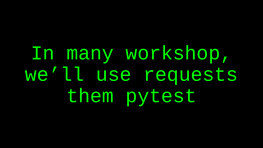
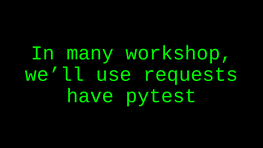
them: them -> have (90, 96)
